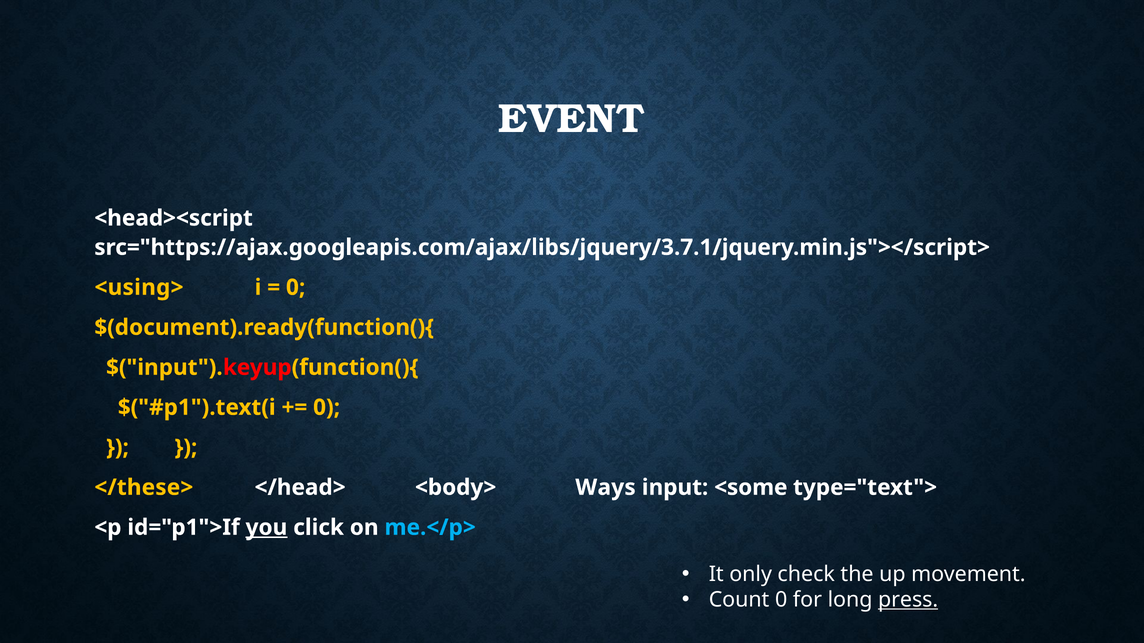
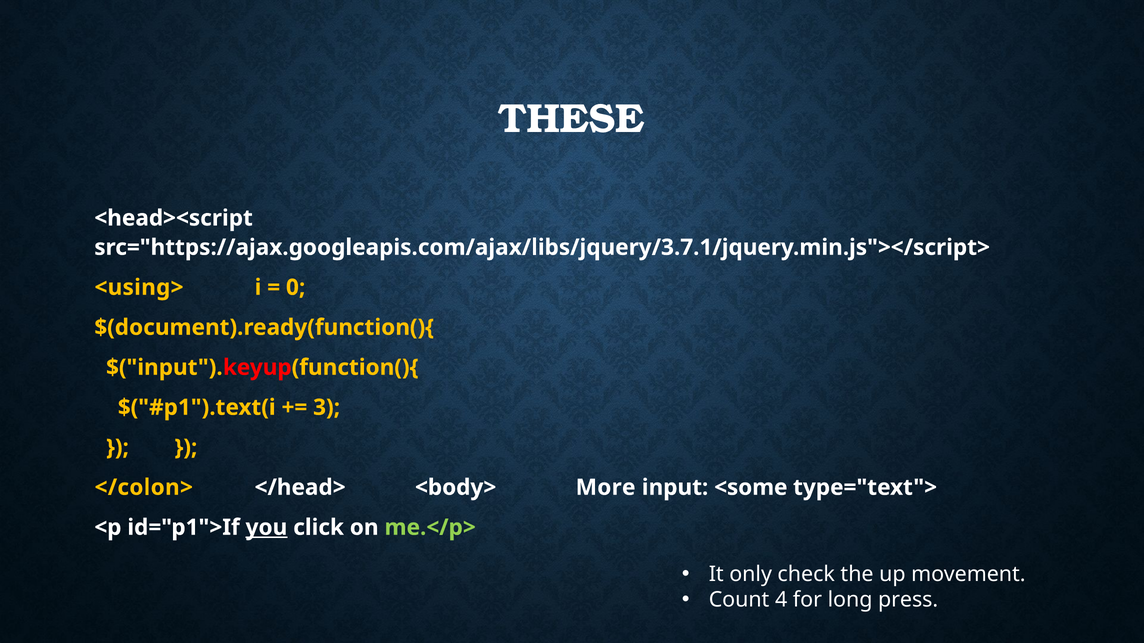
EVENT: EVENT -> THESE (571, 119)
0: 0 -> 3 (327, 408)
</these>: </these> -> </colon> (144, 488)
Ways: Ways -> More (606, 488)
me.</p> colour: light blue -> light green (430, 528)
Count 0: 0 -> 4 (781, 600)
press underline: present -> none (908, 600)
